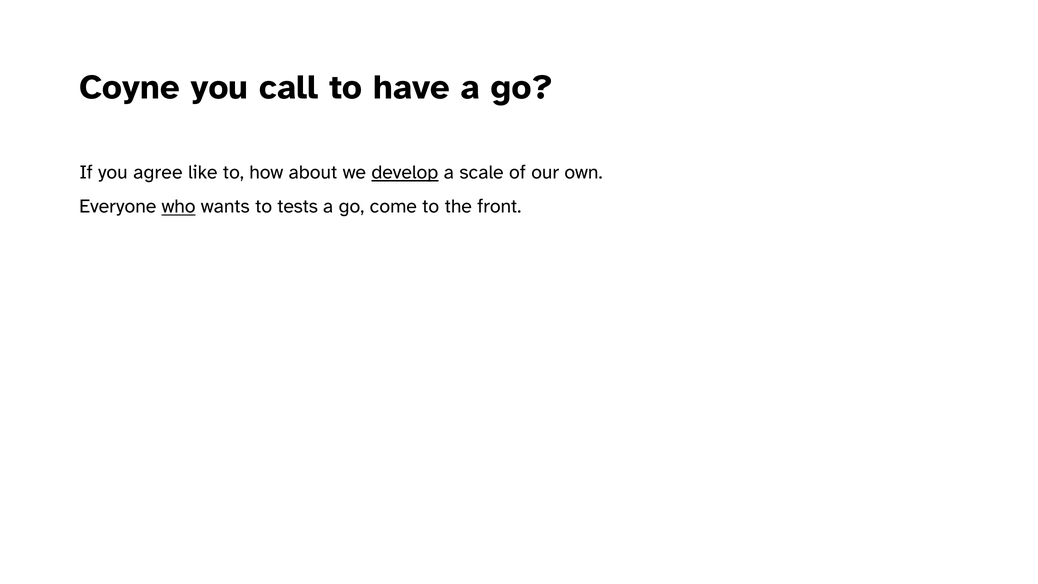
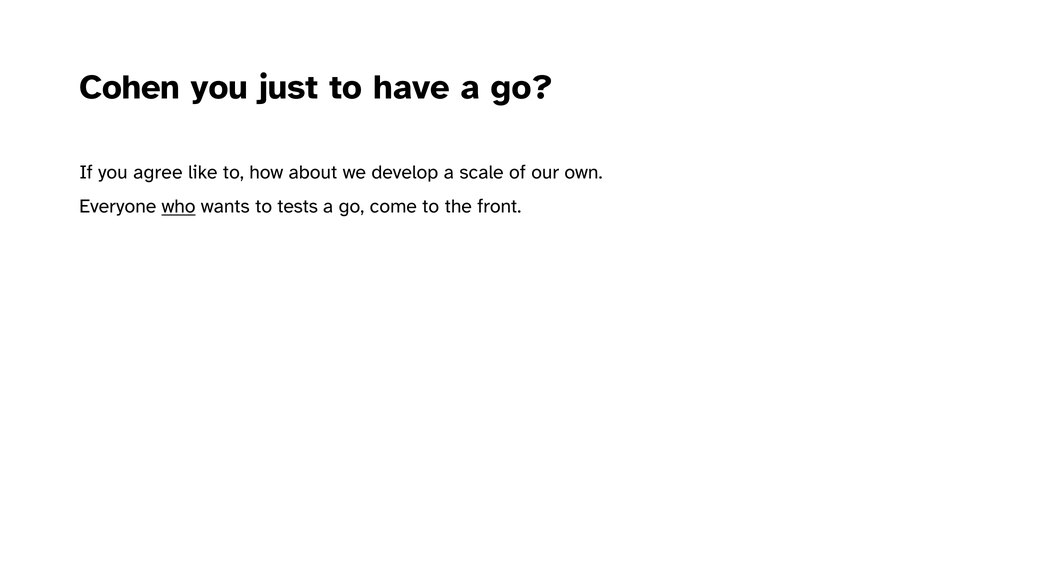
Coyne: Coyne -> Cohen (130, 87)
call: call -> just (289, 87)
develop underline: present -> none (405, 172)
